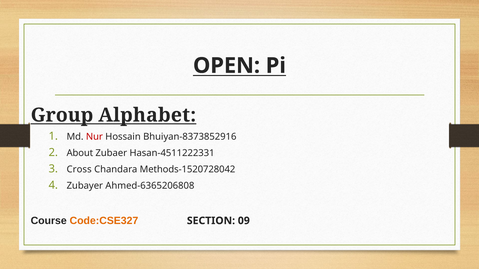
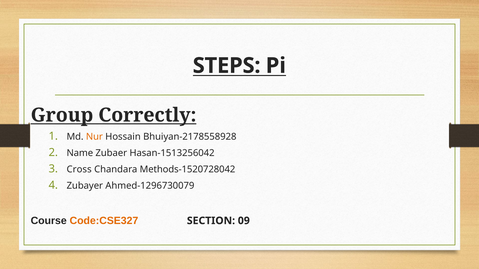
OPEN: OPEN -> STEPS (227, 66)
Alphabet: Alphabet -> Correctly (147, 115)
Nur colour: red -> orange (94, 137)
Bhuiyan-8373852916: Bhuiyan-8373852916 -> Bhuiyan-2178558928 (190, 137)
About: About -> Name (80, 153)
Hasan-4511222331: Hasan-4511222331 -> Hasan-1513256042 (172, 153)
Ahmed-6365206808: Ahmed-6365206808 -> Ahmed-1296730079 (150, 186)
